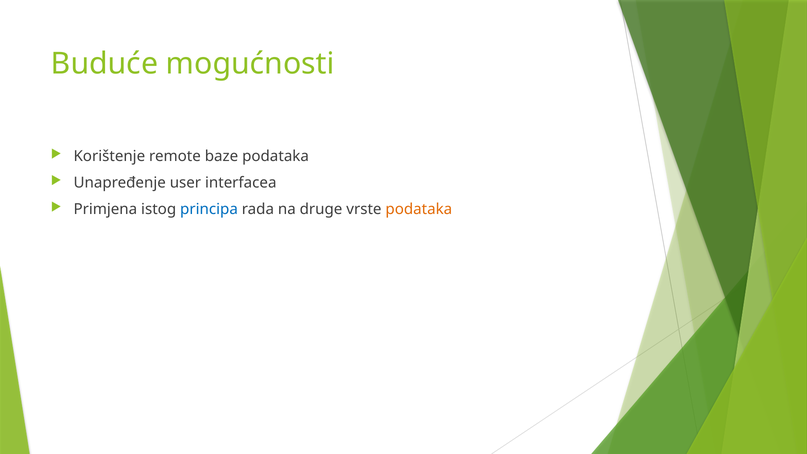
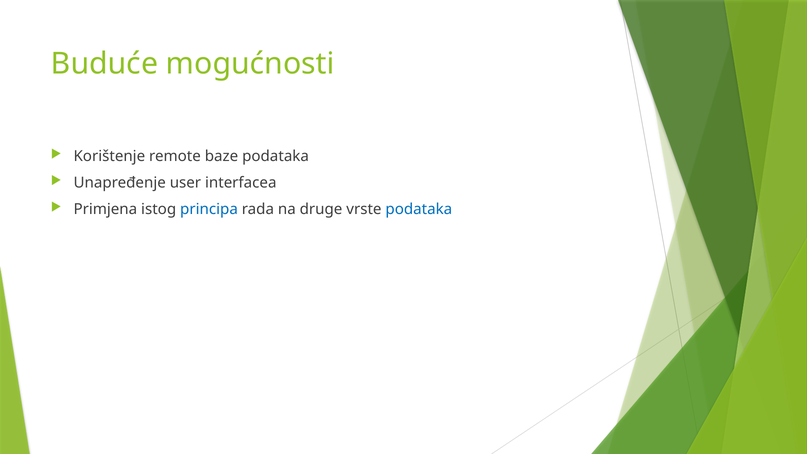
podataka colour: orange -> blue (419, 209)
